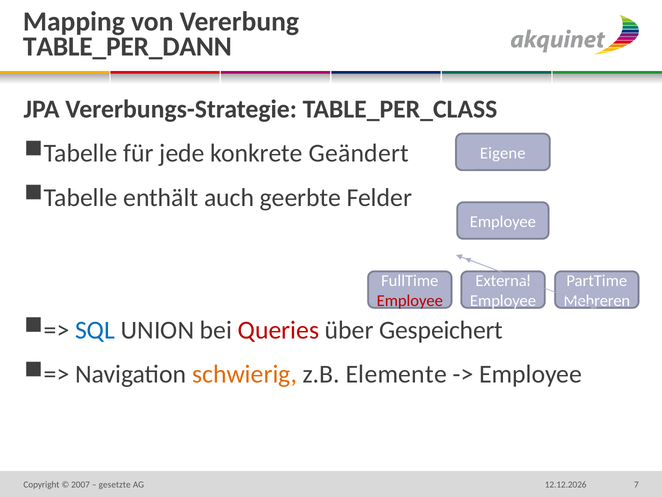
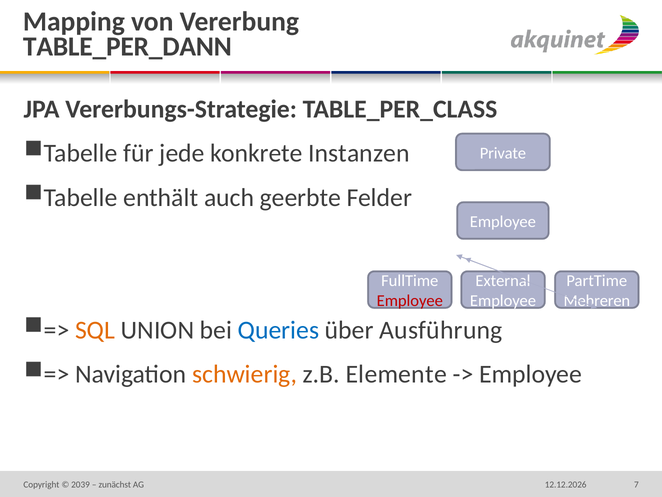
Geändert: Geändert -> Instanzen (359, 153)
Eigene: Eigene -> Private (503, 153)
SQL colour: blue -> orange (95, 330)
Queries colour: red -> blue (278, 330)
Gespeichert: Gespeichert -> Ausführung (441, 330)
2007: 2007 -> 2039 (81, 484)
gesetzte: gesetzte -> zunächst (115, 484)
